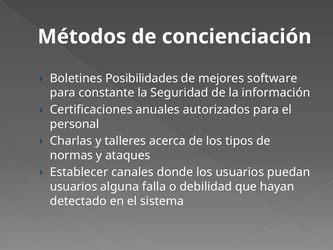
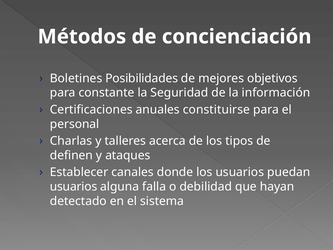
software: software -> objetivos (272, 78)
autorizados: autorizados -> constituirse (216, 110)
normas: normas -> definen (71, 155)
